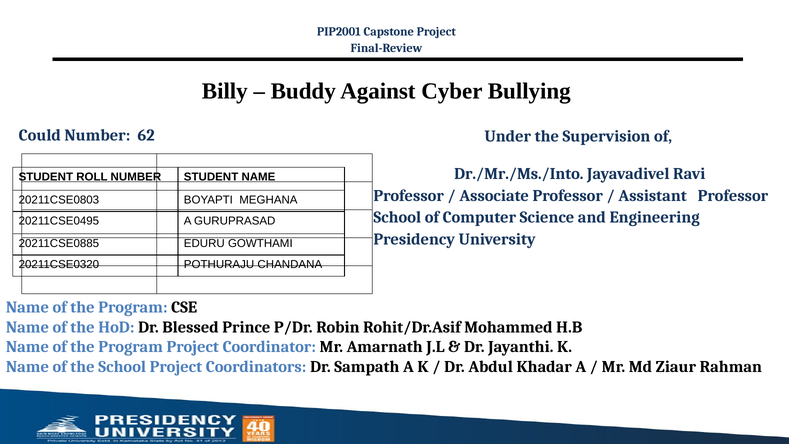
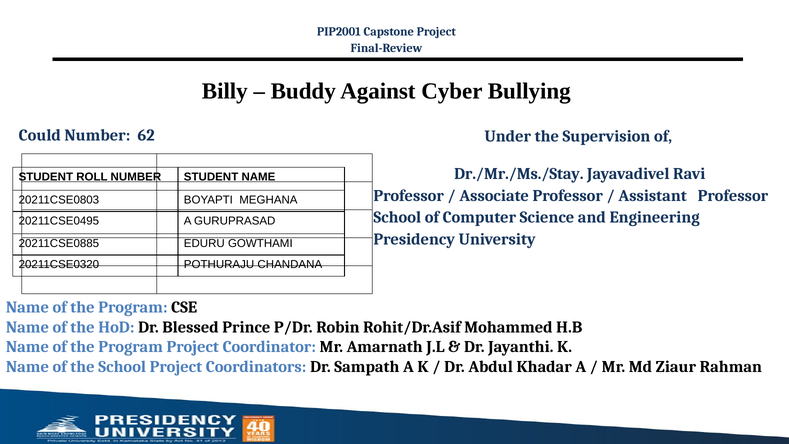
Dr./Mr./Ms./Into: Dr./Mr./Ms./Into -> Dr./Mr./Ms./Stay (519, 174)
